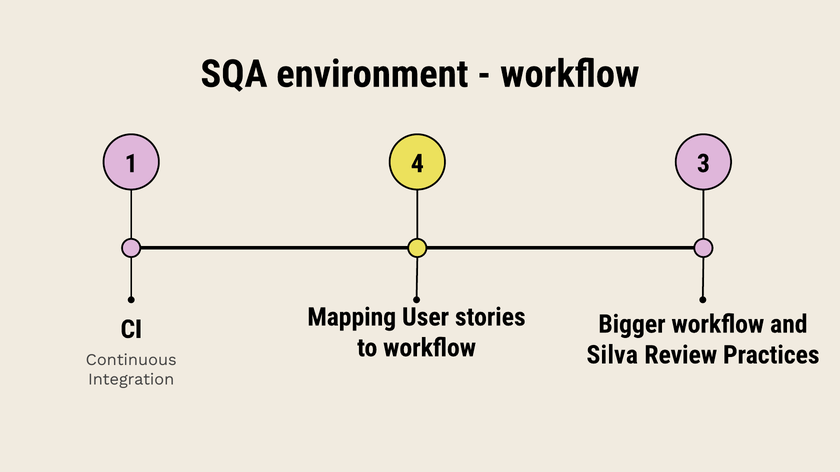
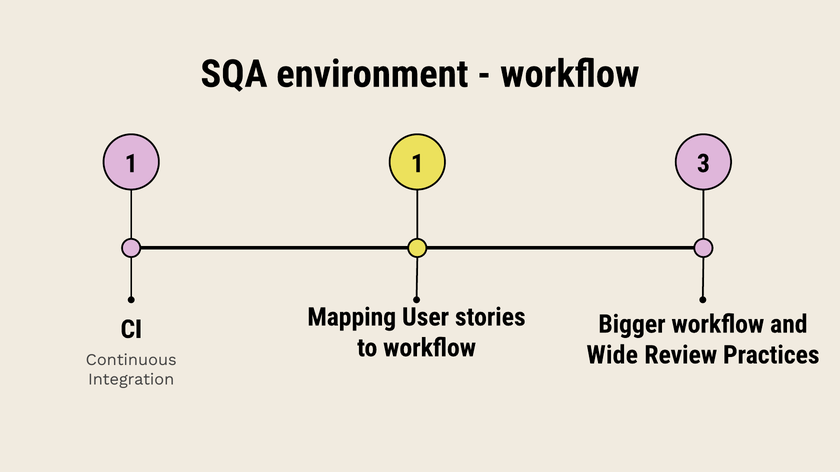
1 4: 4 -> 1 (417, 164)
Silva: Silva -> Wide (612, 355)
